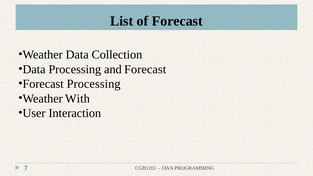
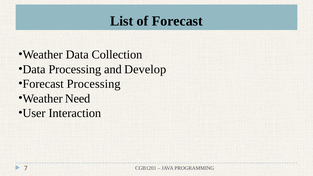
and Forecast: Forecast -> Develop (145, 69)
With: With -> Need (78, 99)
